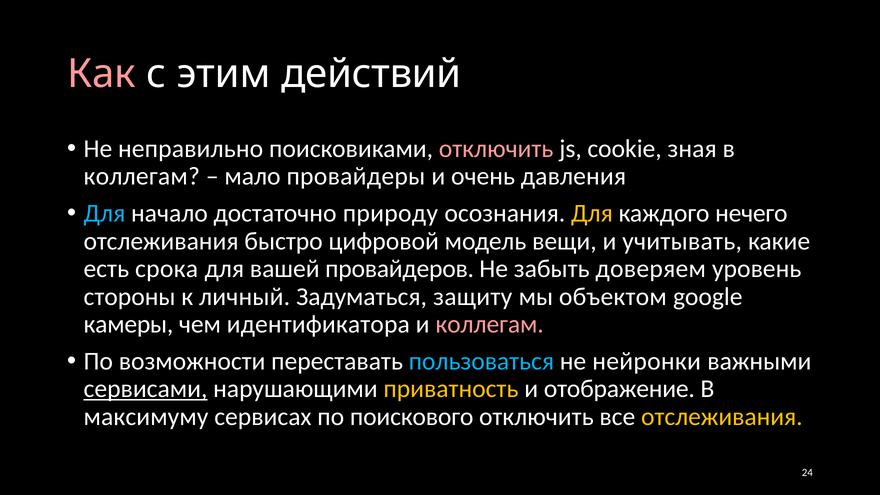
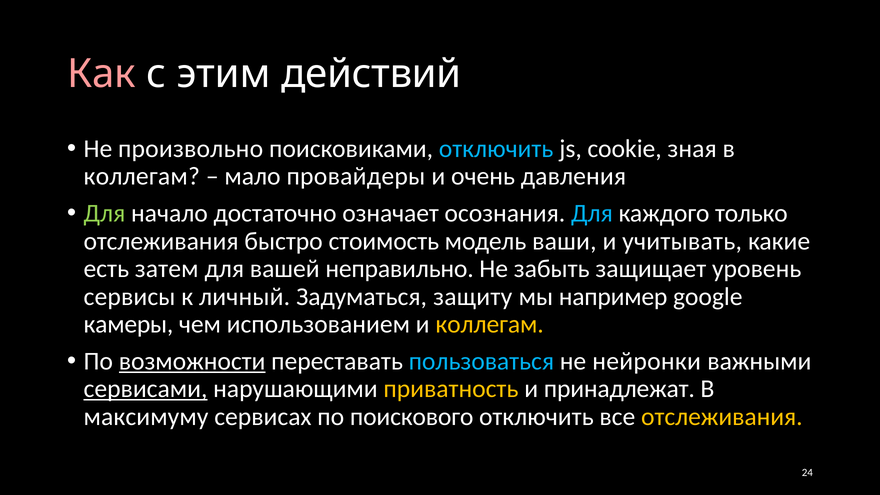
неправильно: неправильно -> произвольно (191, 149)
отключить colour: pink -> light blue (496, 149)
Для colour: light blue -> light green (104, 213)
природу: природу -> означает (391, 213)
Для colour: yellow -> light blue (592, 213)
нечего: нечего -> только (751, 213)
цифровой: цифровой -> стоимость (384, 241)
вещи: вещи -> ваши (564, 241)
срока: срока -> затем (167, 269)
провайдеров: провайдеров -> неправильно (400, 269)
доверяем: доверяем -> защищает (651, 269)
стороны: стороны -> сервисы (130, 297)
объектом: объектом -> например (613, 297)
идентификатора: идентификатора -> использованием (318, 324)
коллегам colour: pink -> yellow (490, 324)
возможности underline: none -> present (192, 361)
отображение: отображение -> принадлежат (619, 389)
